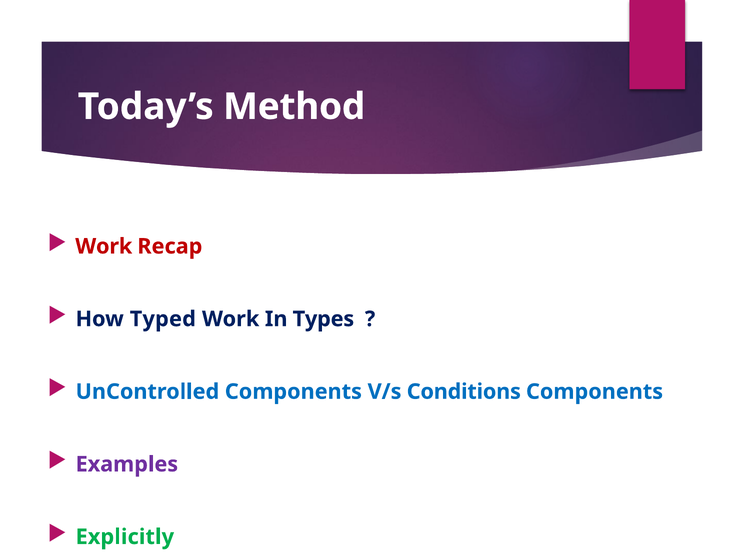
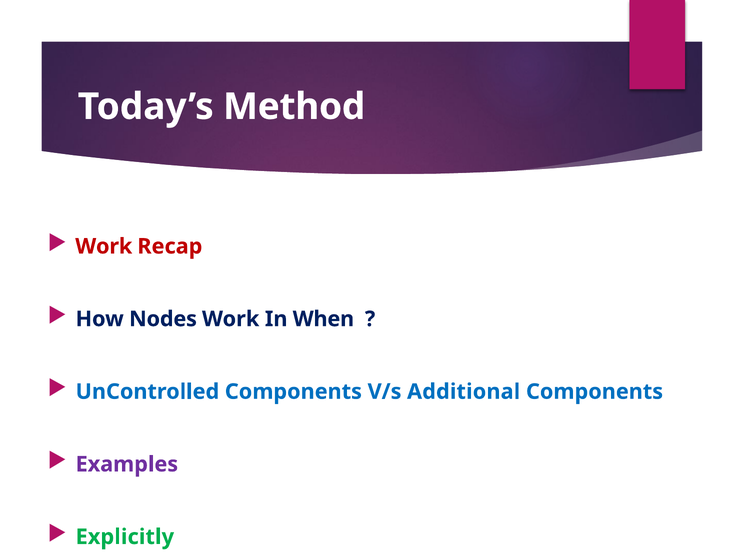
Typed: Typed -> Nodes (163, 319)
Types: Types -> When (323, 319)
Conditions: Conditions -> Additional (464, 392)
